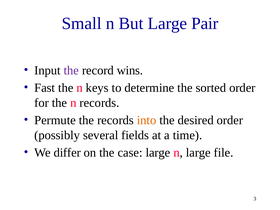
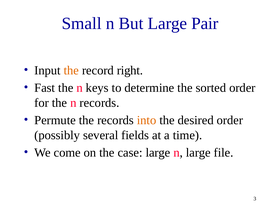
the colour: purple -> orange (71, 70)
wins: wins -> right (130, 70)
differ: differ -> come (67, 153)
